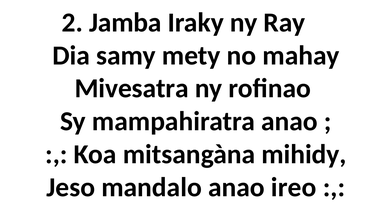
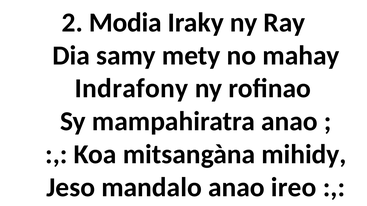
Jamba: Jamba -> Modia (125, 23)
Mivesatra: Mivesatra -> Indrafony (131, 89)
